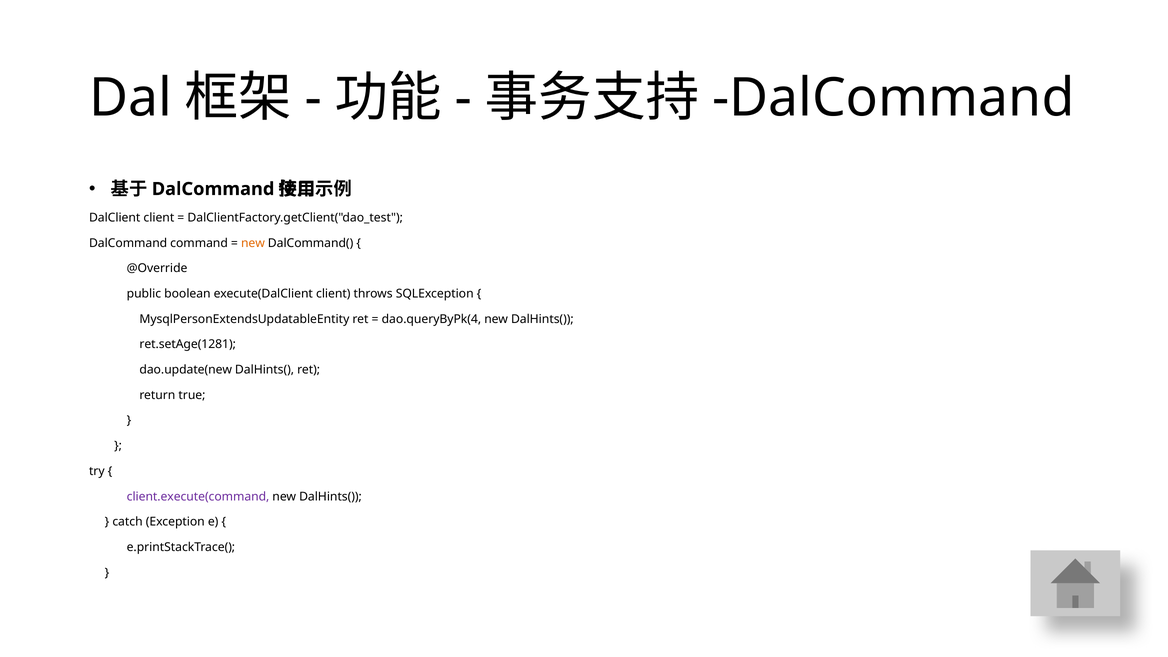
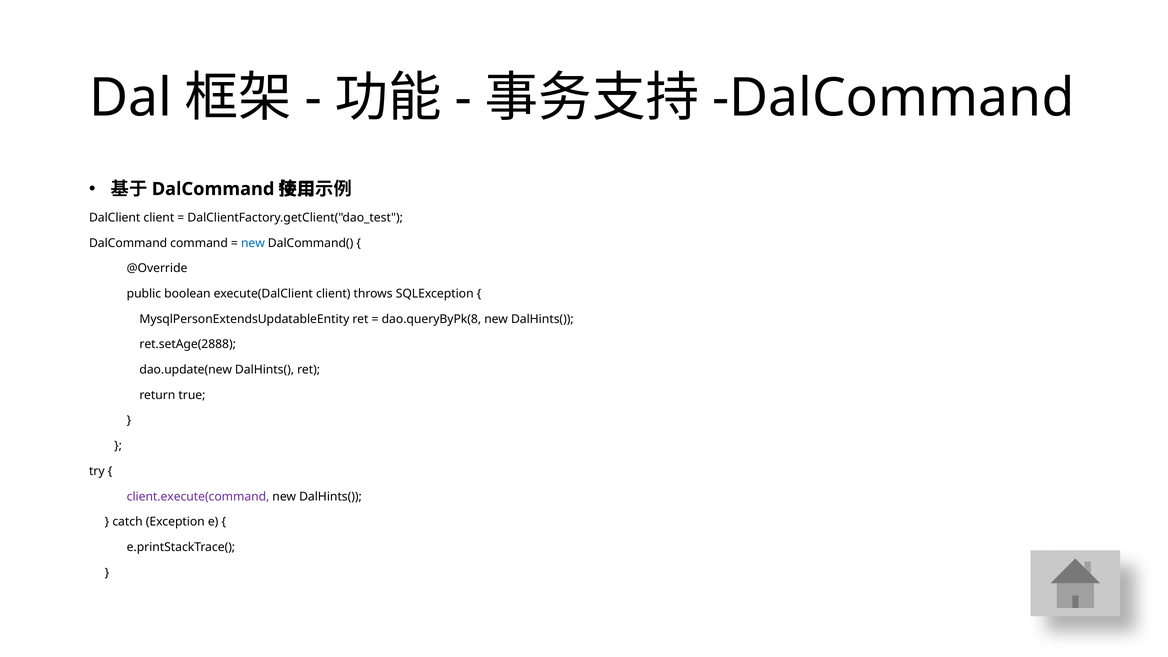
new colour: orange -> blue (253, 243)
dao.queryByPk(4: dao.queryByPk(4 -> dao.queryByPk(8 (431, 319)
ret.setAge(1281: ret.setAge(1281 -> ret.setAge(2888 (188, 344)
